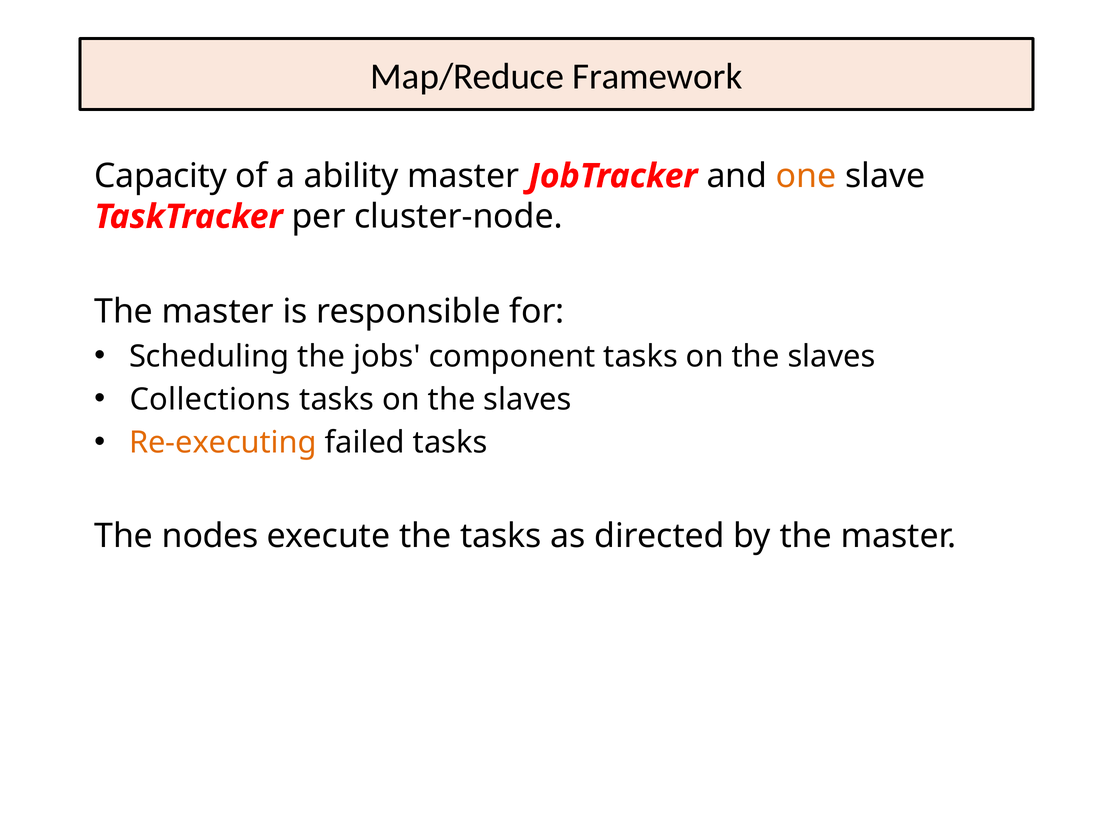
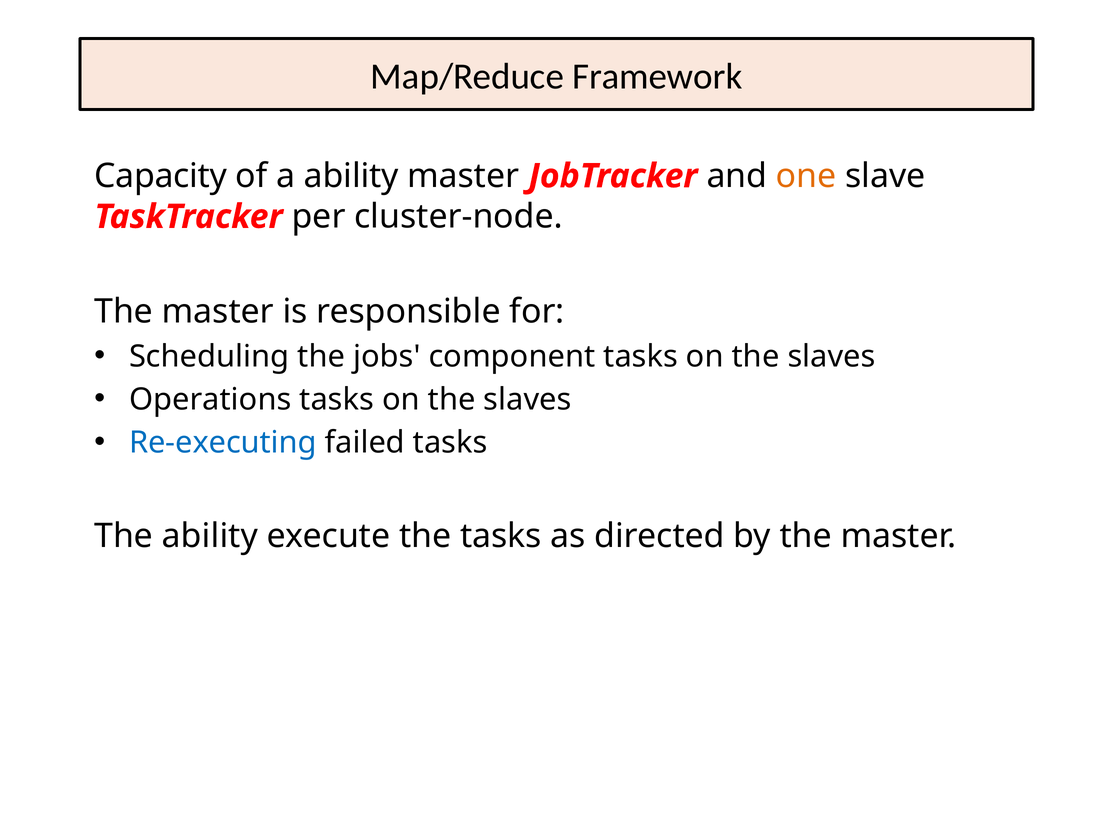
Collections: Collections -> Operations (210, 400)
Re-executing colour: orange -> blue (223, 443)
The nodes: nodes -> ability (210, 536)
